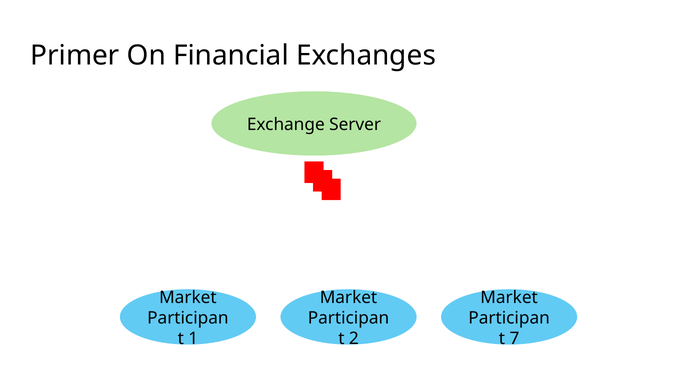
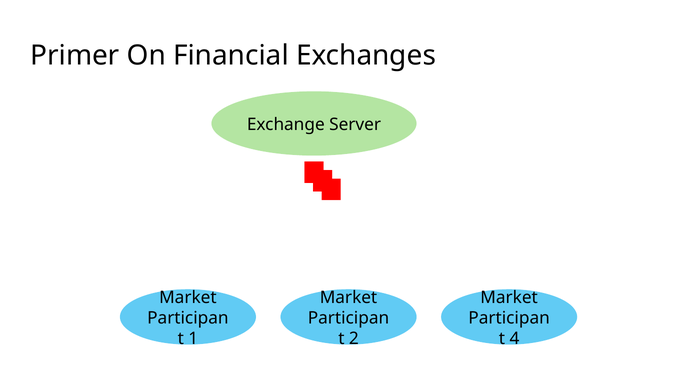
7: 7 -> 4 (514, 339)
